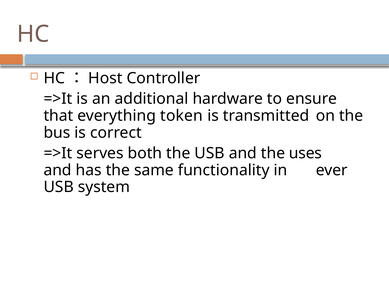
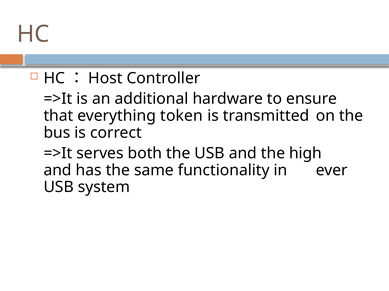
uses: uses -> high (305, 154)
